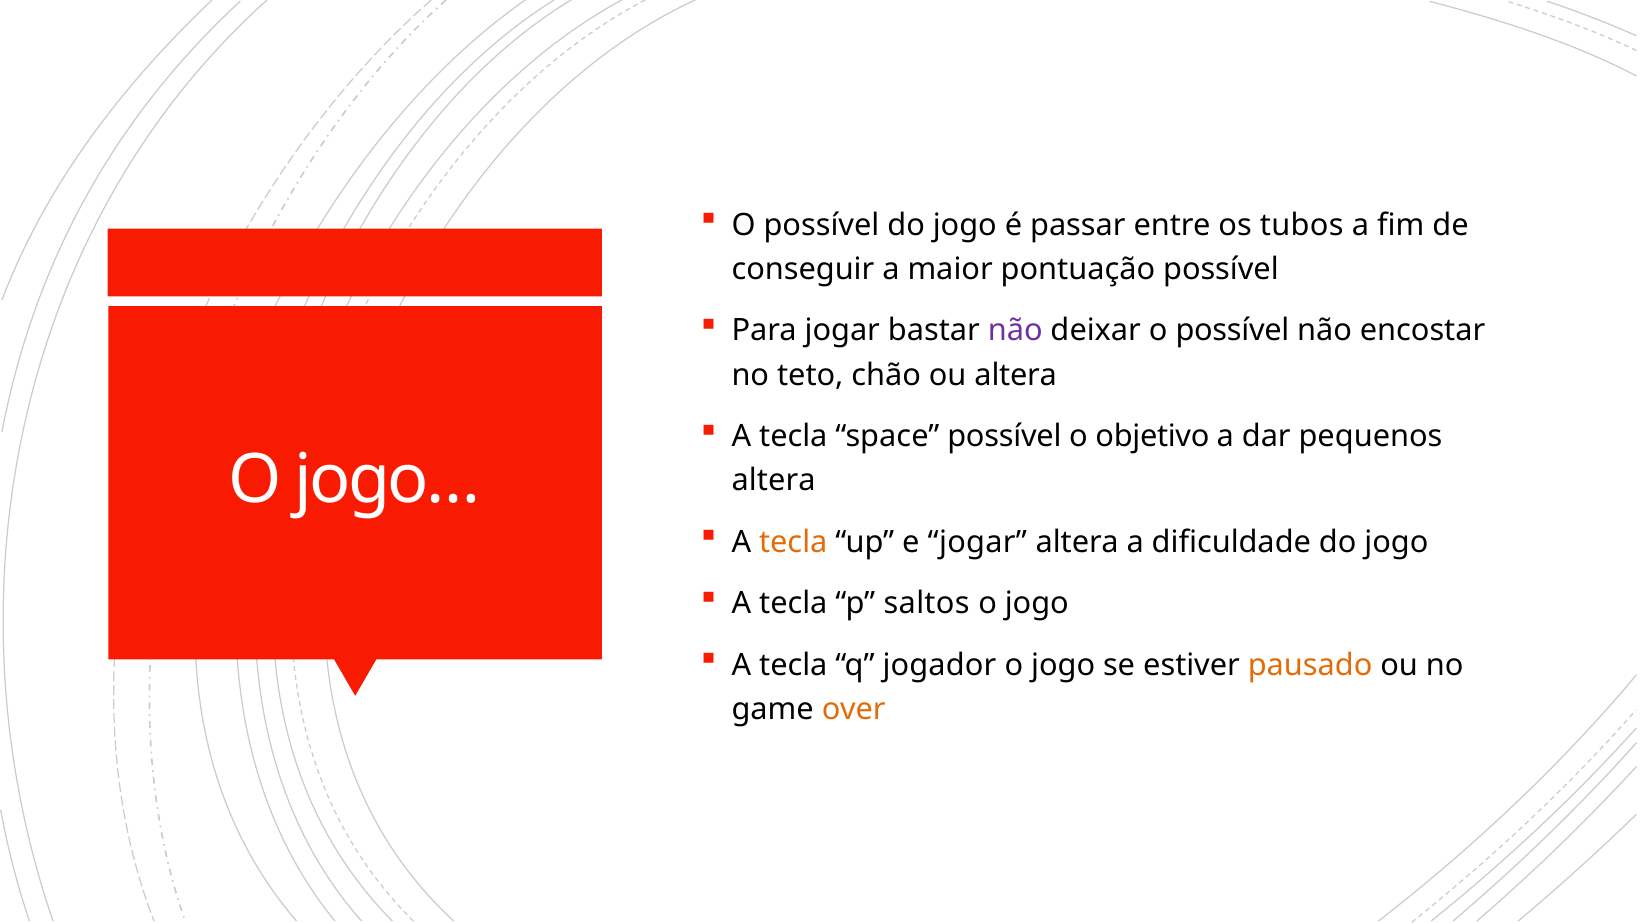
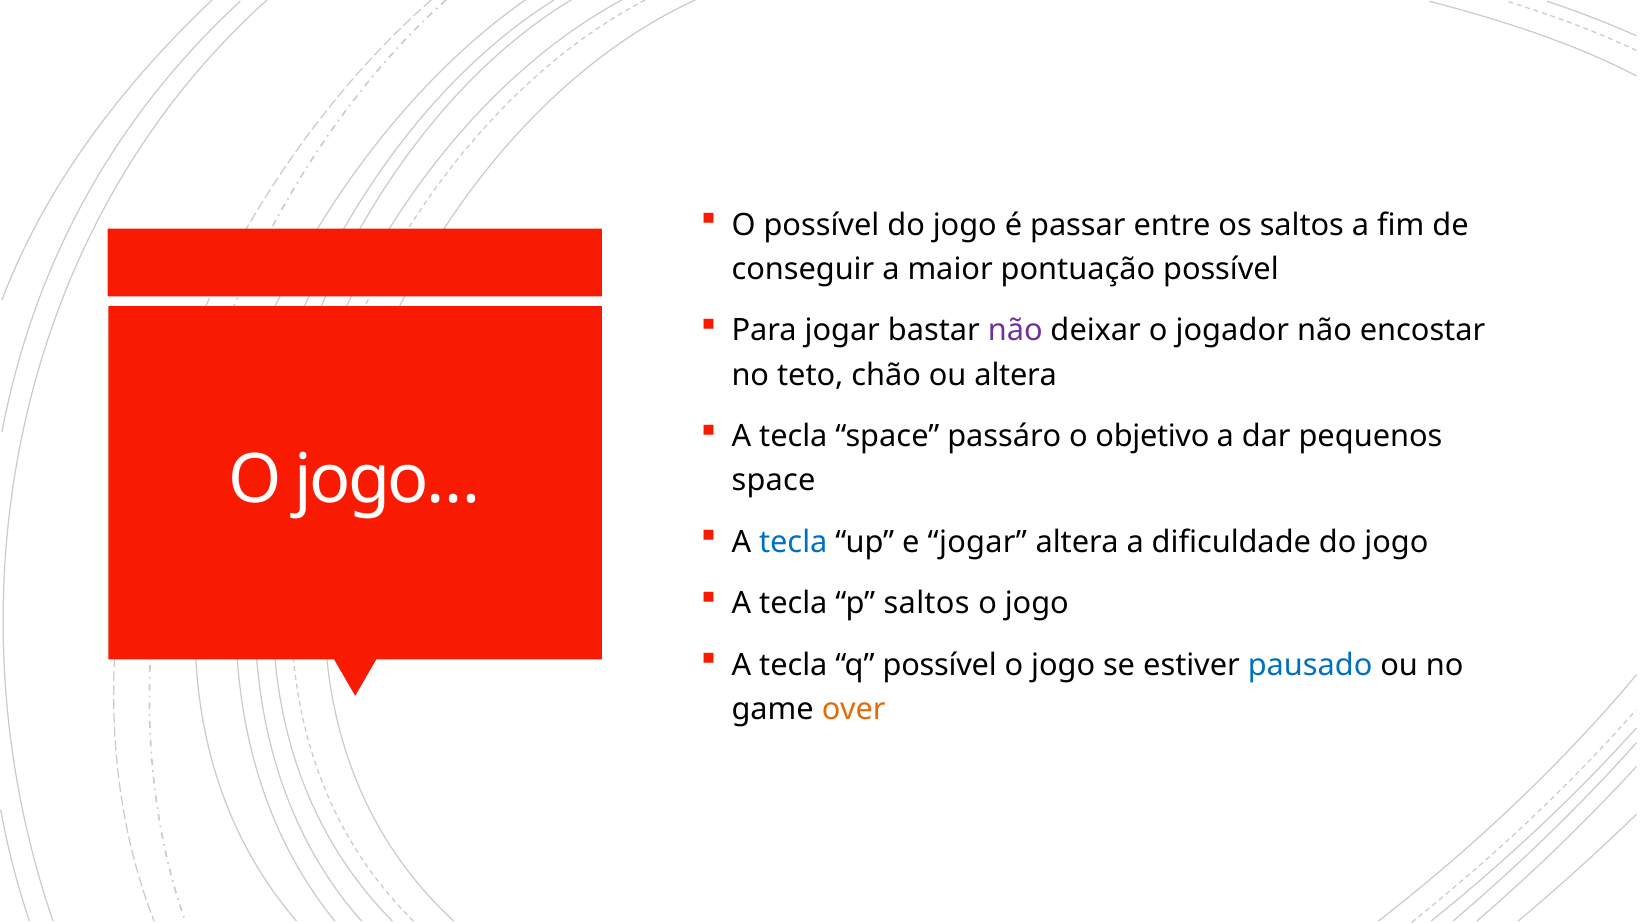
os tubos: tubos -> saltos (1302, 225)
deixar o possível: possível -> jogador (1232, 331)
space possível: possível -> passáro (1004, 436)
altera: altera -> space (774, 480)
tecla colour: orange -> blue (793, 542)
q jogador: jogador -> possível (940, 665)
pausado colour: orange -> blue (1310, 665)
